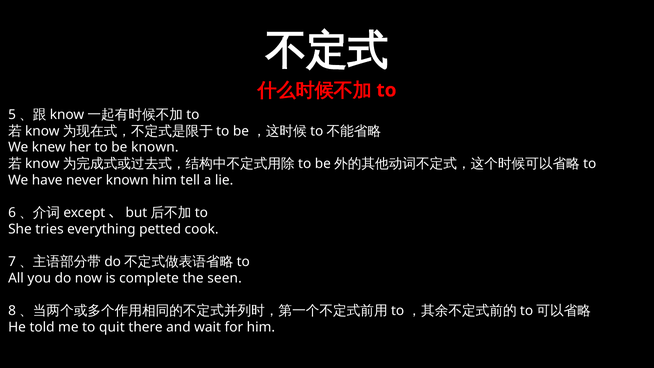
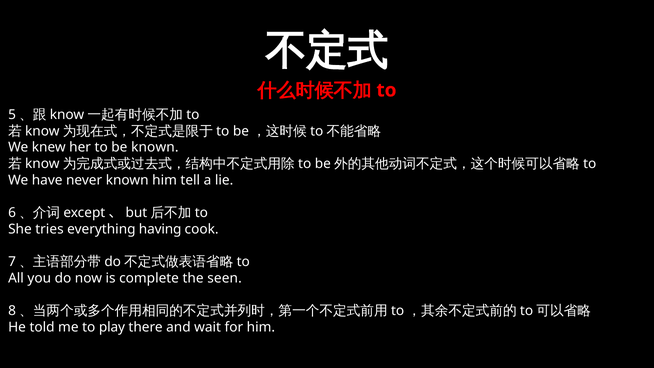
petted: petted -> having (160, 229)
quit: quit -> play (112, 327)
